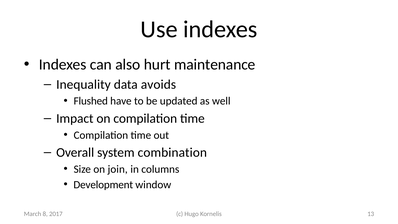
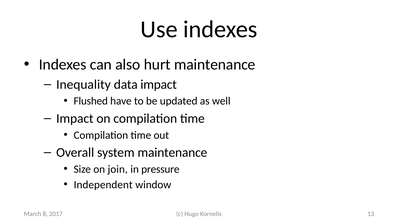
data avoids: avoids -> impact (159, 84)
system combination: combination -> maintenance (172, 152)
columns: columns -> pressure (160, 169)
Development: Development -> Independent (103, 185)
